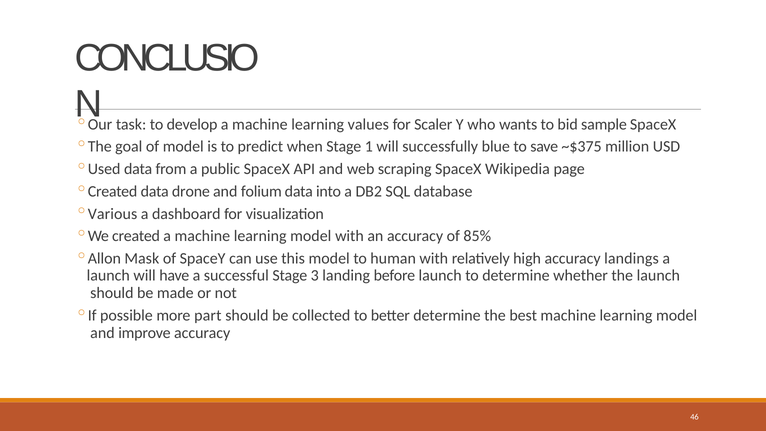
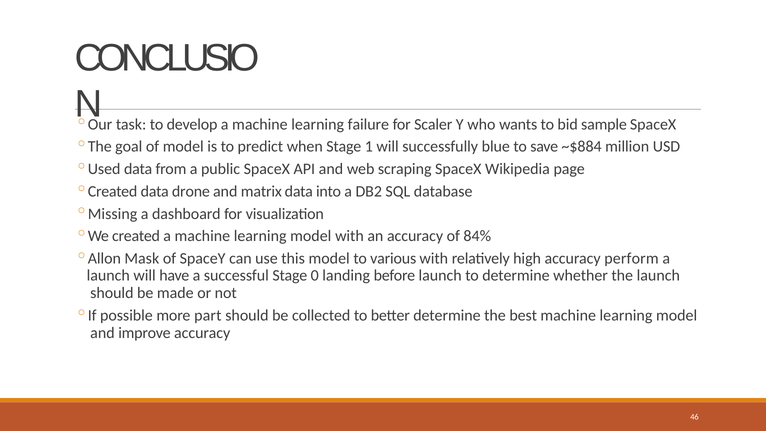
values: values -> failure (368, 124)
~$375: ~$375 -> ~$884 (582, 147)
folium: folium -> matrix (261, 191)
Various: Various -> Missing (113, 214)
85%: 85% -> 84% (477, 236)
human: human -> various (393, 258)
landings: landings -> perform (631, 258)
3: 3 -> 0 (315, 276)
